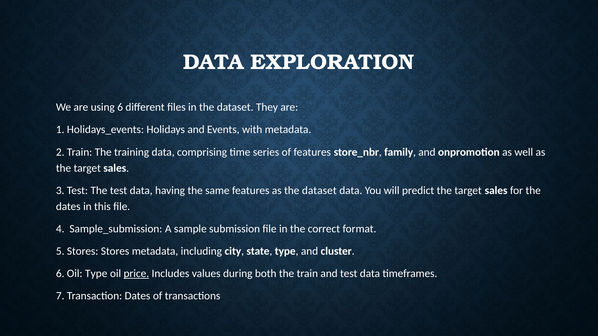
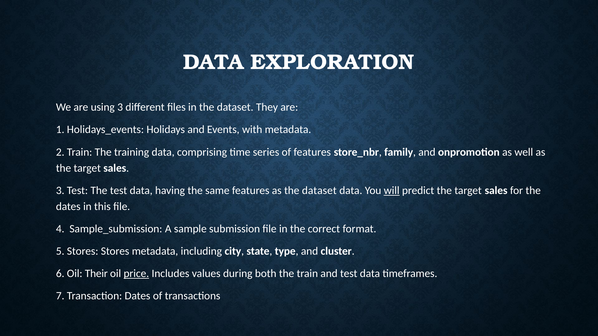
using 6: 6 -> 3 (120, 107)
will underline: none -> present (392, 191)
Oil Type: Type -> Their (96, 274)
